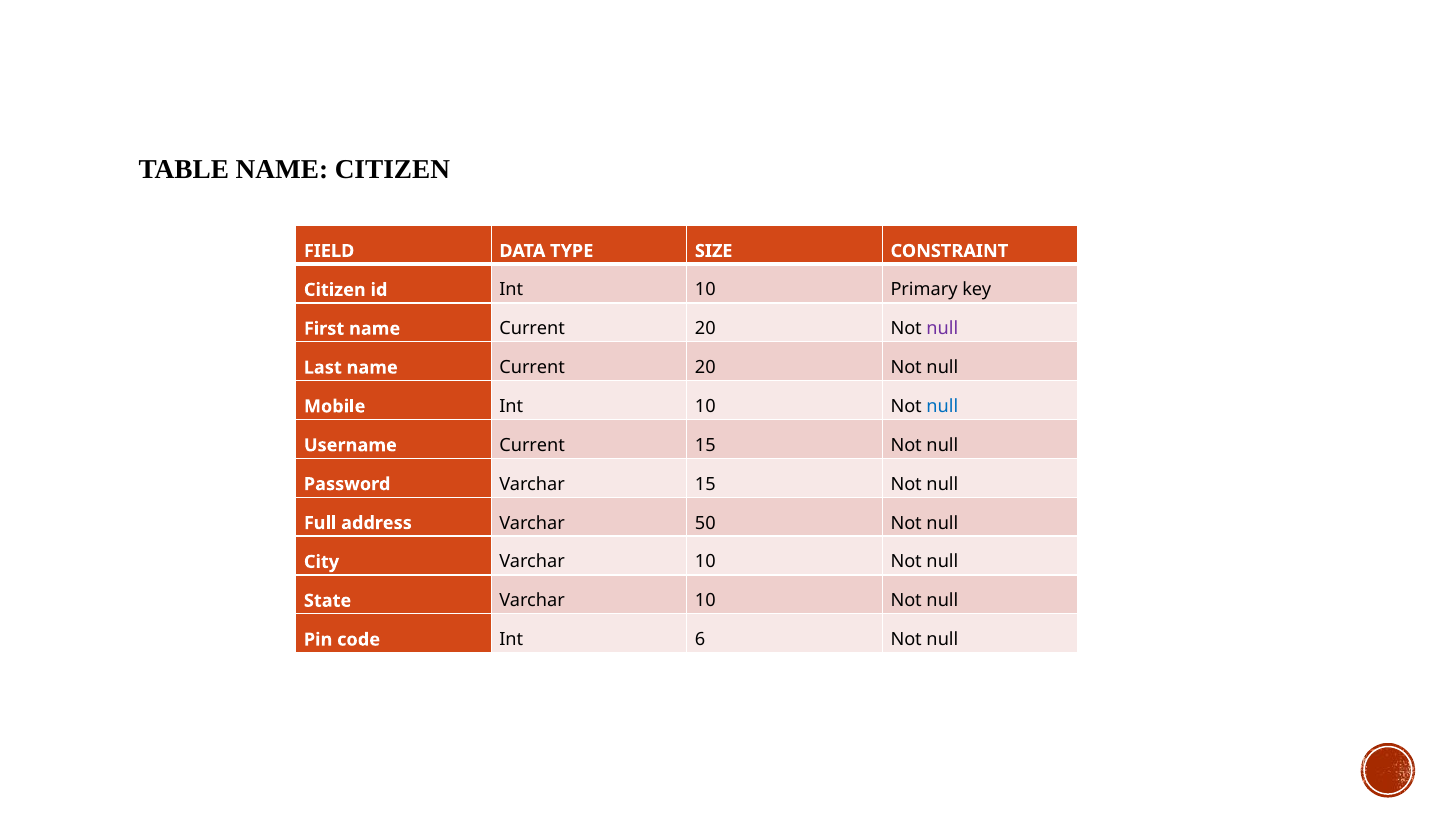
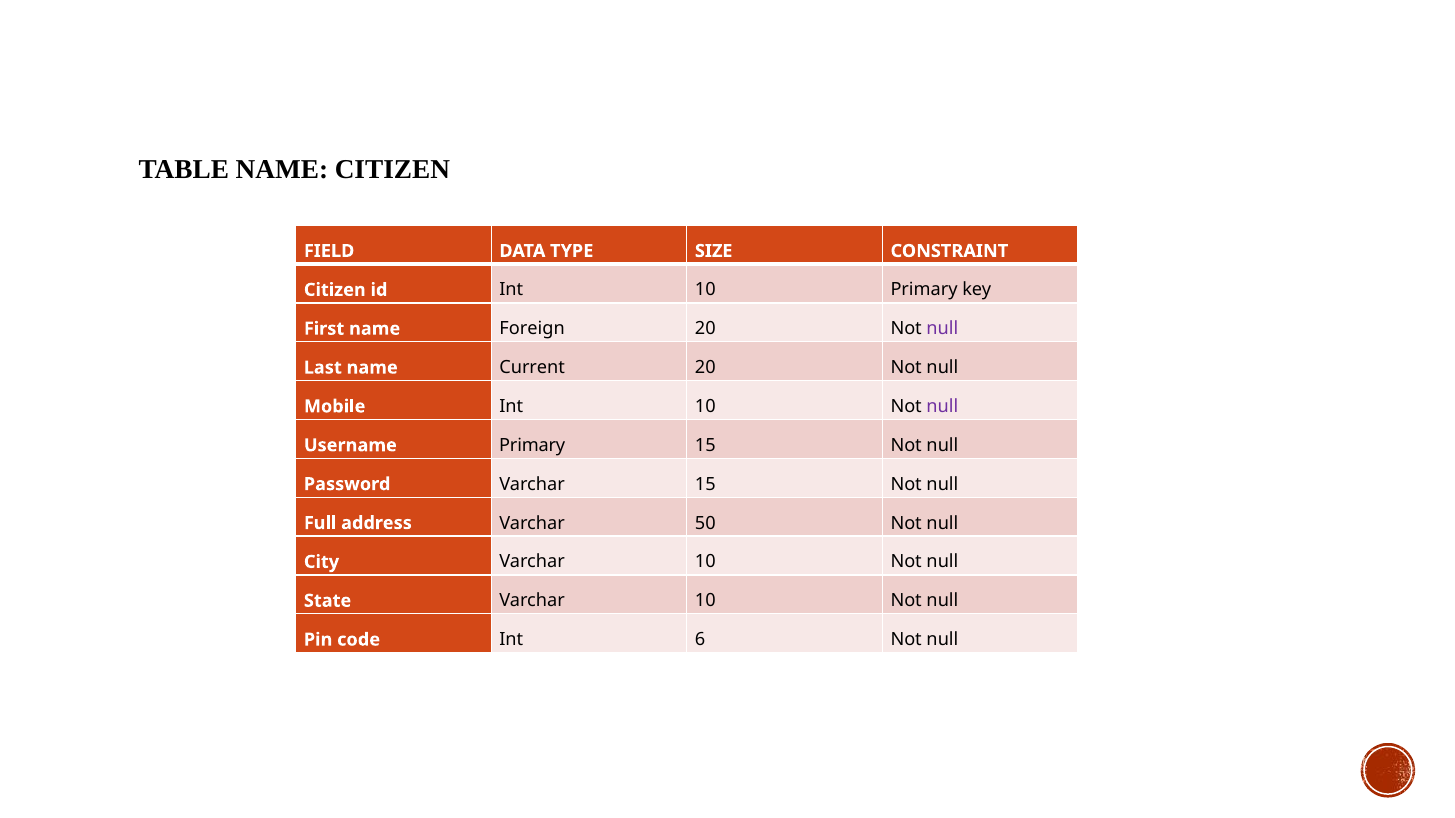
Current: Current -> Foreign (532, 329)
null colour: blue -> purple (942, 407)
Current: Current -> Primary (532, 446)
